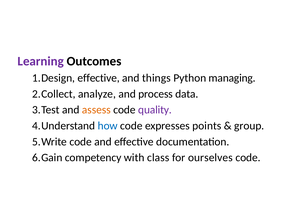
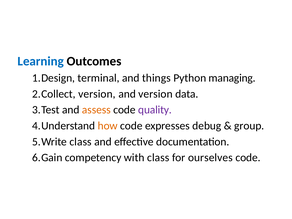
Learning colour: purple -> blue (41, 61)
effective: effective -> terminal (99, 78)
analyze: analyze -> version (97, 94)
and process: process -> version (155, 94)
how colour: blue -> orange (108, 126)
points: points -> debug (207, 126)
code: code -> class (81, 142)
